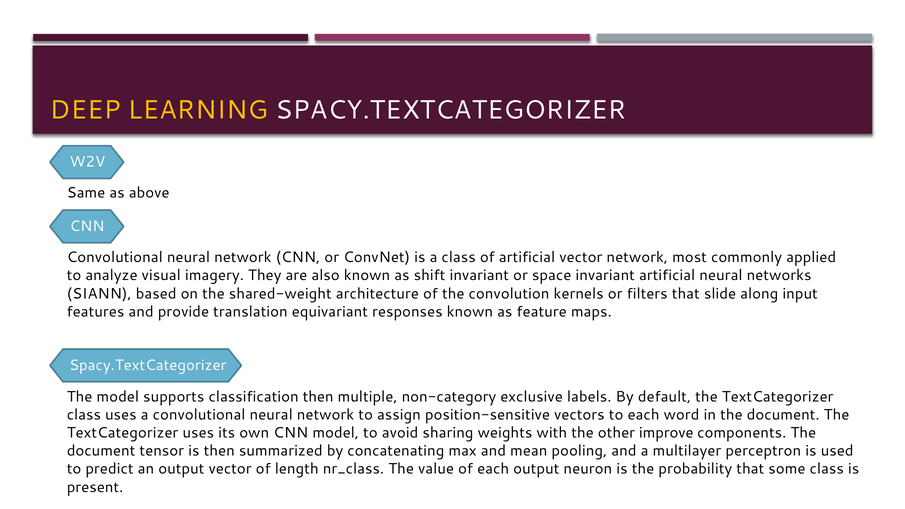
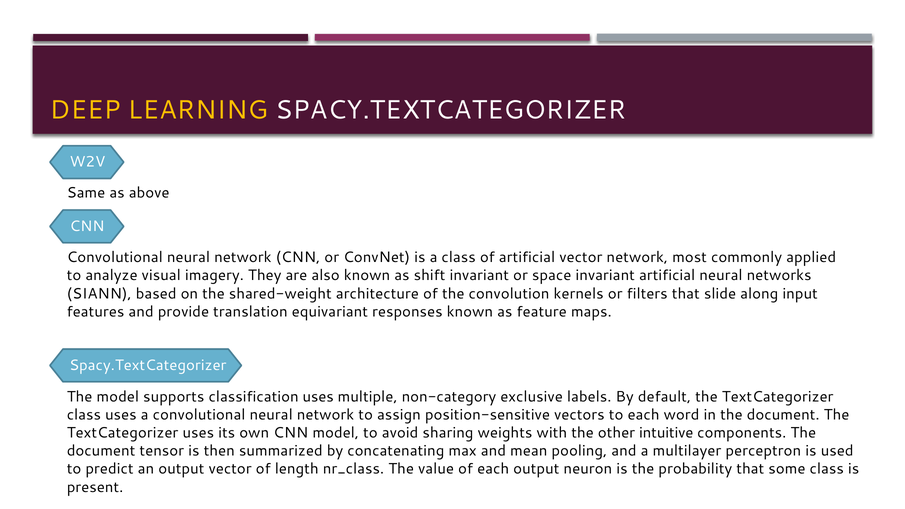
classification then: then -> uses (318, 397)
improve: improve -> intuitive (666, 433)
